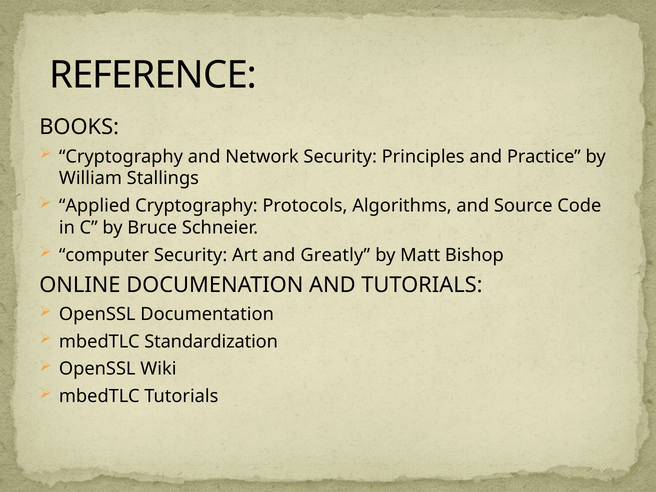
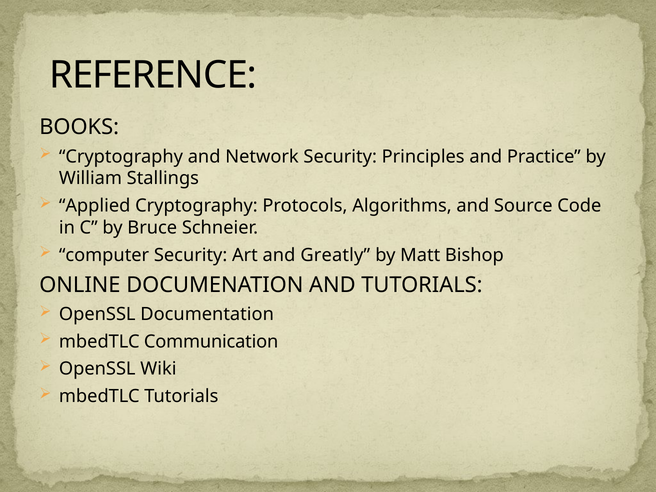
Standardization: Standardization -> Communication (211, 342)
